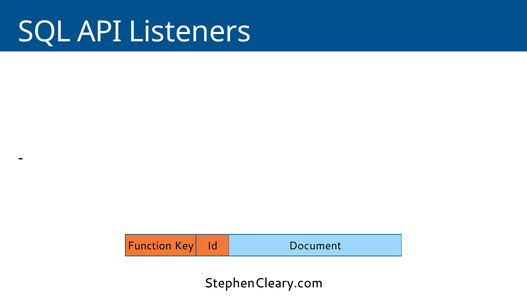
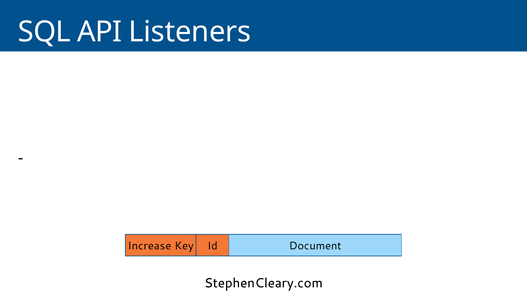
Function: Function -> Increase (149, 245)
